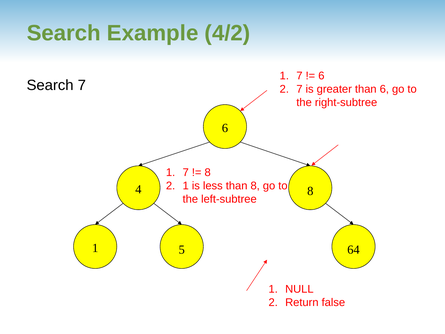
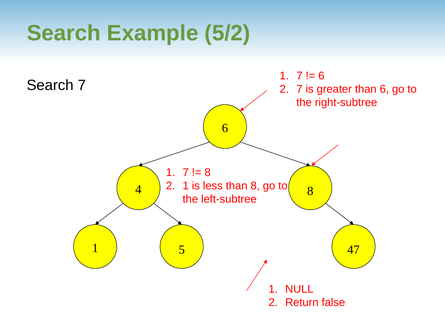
4/2: 4/2 -> 5/2 (227, 33)
64: 64 -> 47 (353, 250)
